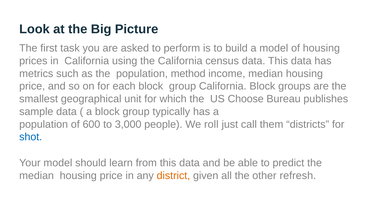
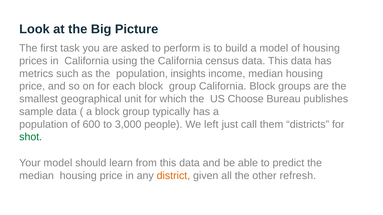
method: method -> insights (188, 74)
roll: roll -> left (211, 125)
shot colour: blue -> green (31, 137)
